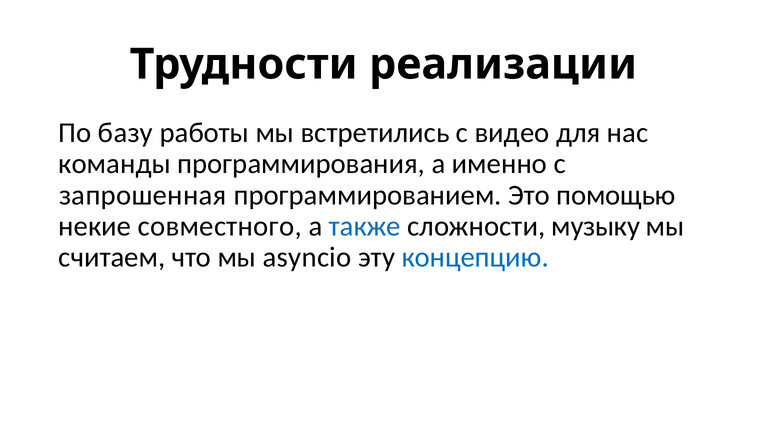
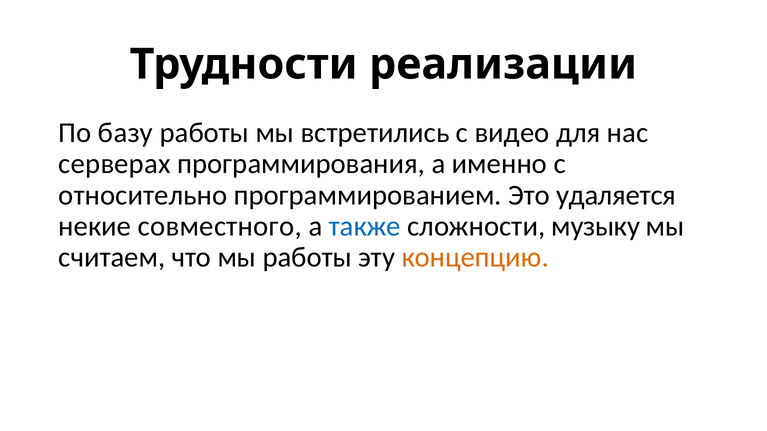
команды: команды -> серверах (115, 164)
запрошенная: запрошенная -> относительно (143, 195)
помощью: помощью -> удаляется (616, 195)
мы asyncio: asyncio -> работы (307, 257)
концепцию colour: blue -> orange (475, 257)
